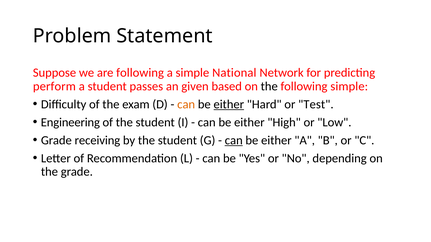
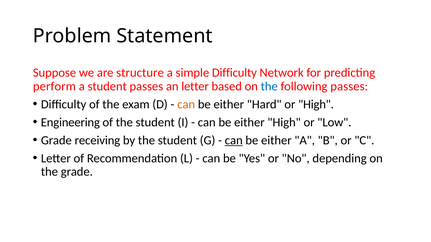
are following: following -> structure (140, 73)
simple National: National -> Difficulty (234, 73)
an given: given -> letter (195, 86)
the colour: black -> blue (269, 86)
following simple: simple -> passes (349, 86)
either underline: present -> none (229, 104)
or Test: Test -> High (316, 104)
